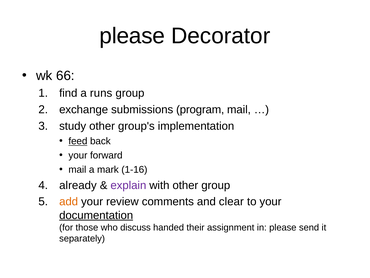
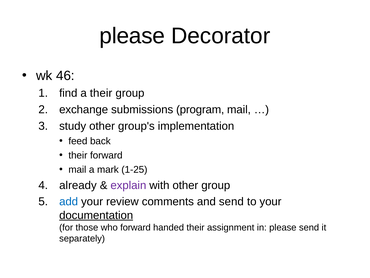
66: 66 -> 46 (65, 76)
a runs: runs -> their (101, 93)
feed underline: present -> none (78, 141)
your: your -> their (78, 155)
1-16: 1-16 -> 1-25 (134, 169)
add colour: orange -> blue (69, 201)
and clear: clear -> send (231, 201)
who discuss: discuss -> forward (135, 227)
